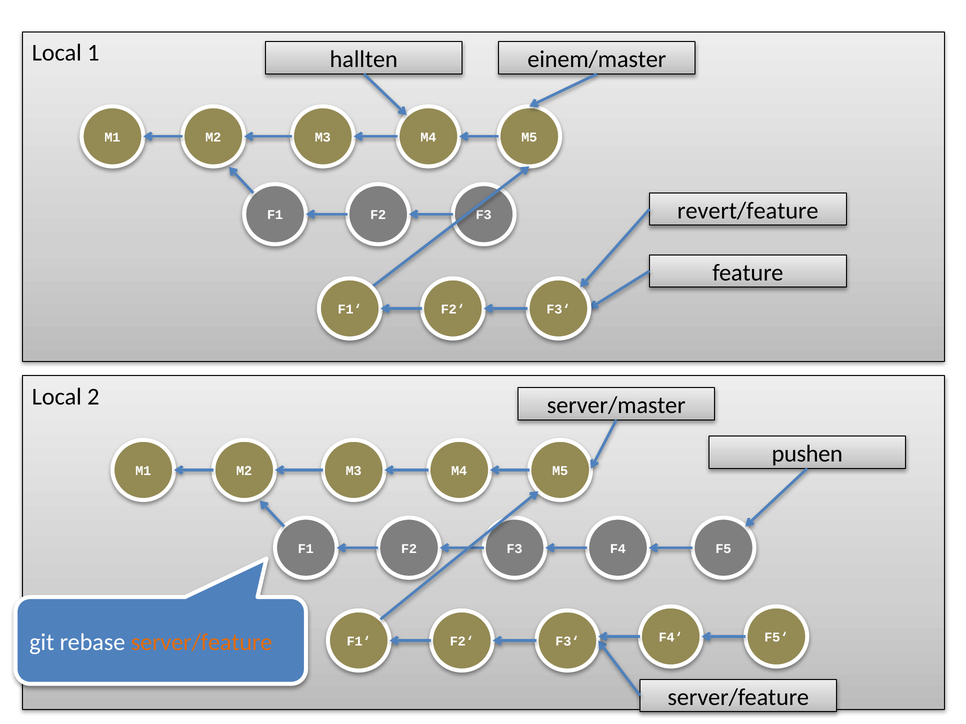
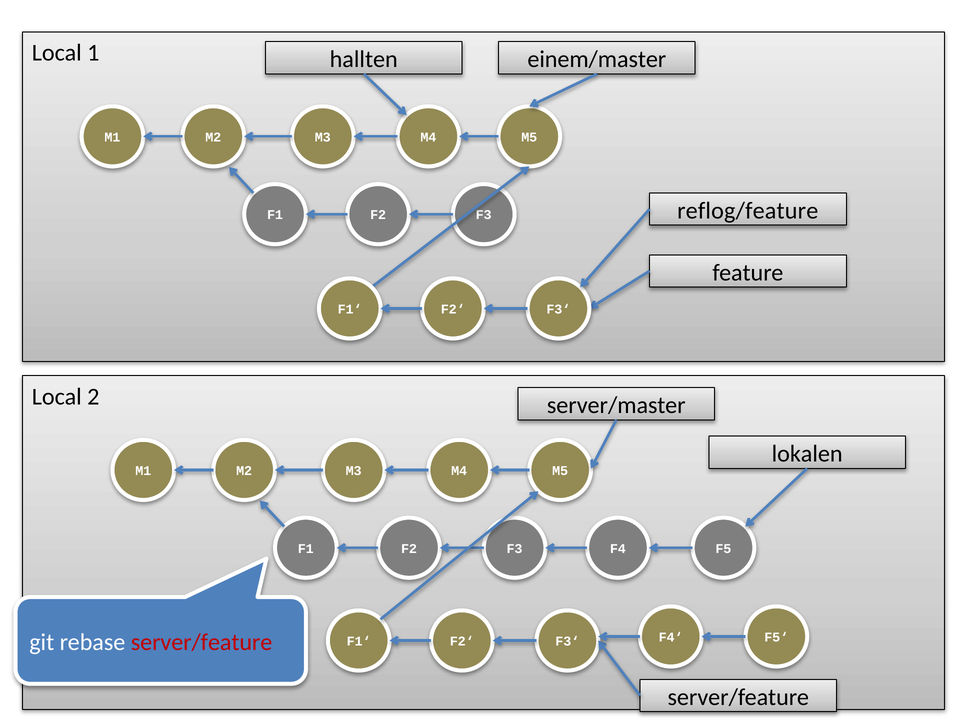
revert/feature: revert/feature -> reflog/feature (748, 211)
pushen: pushen -> lokalen (807, 454)
server/feature colour: orange -> red (202, 643)
